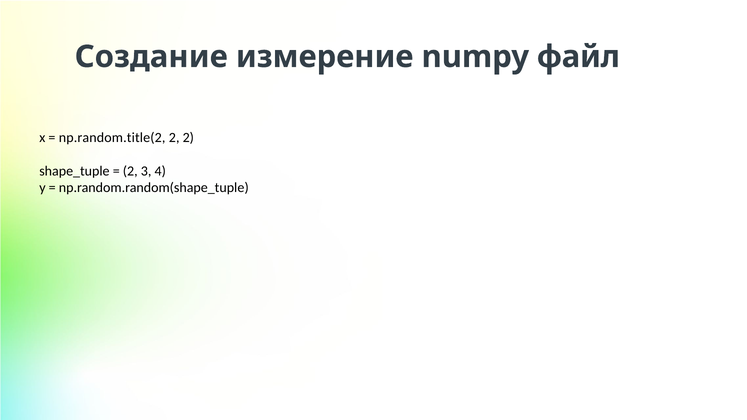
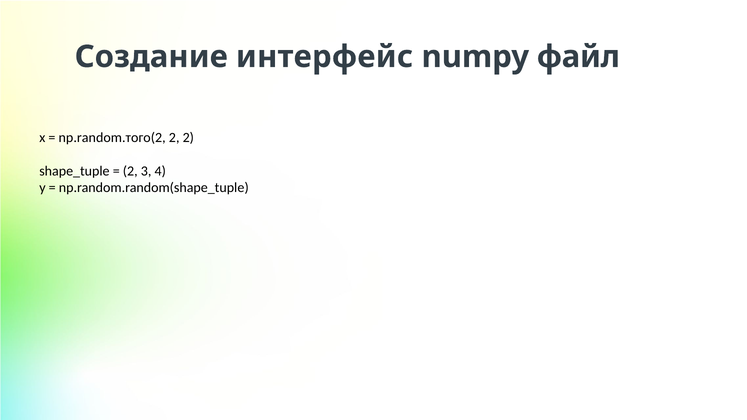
измерение: измерение -> интерфейс (324, 57)
np.random.title(2: np.random.title(2 -> np.random.того(2 (112, 138)
